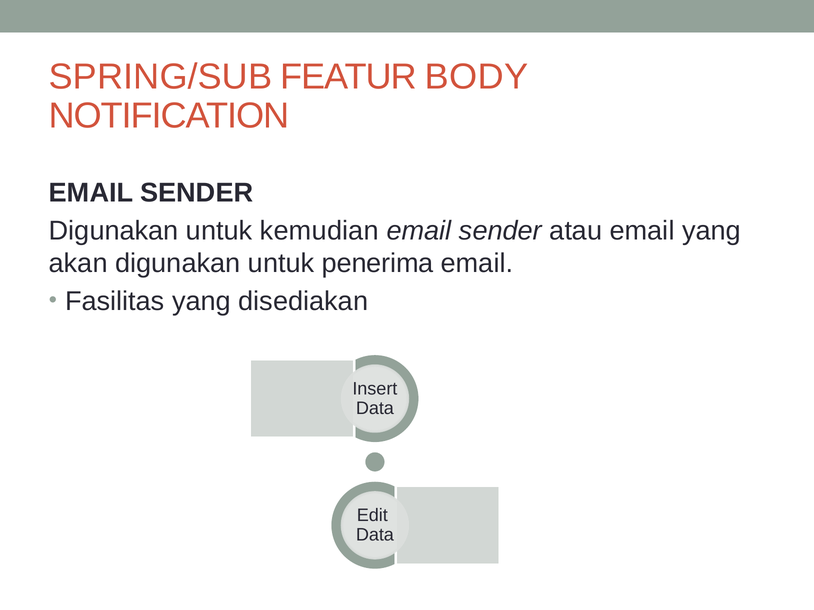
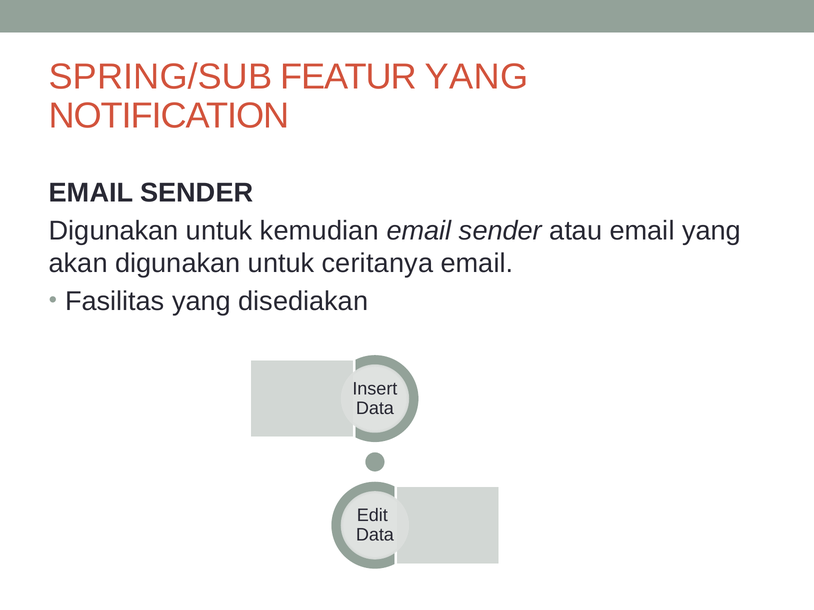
FEATUR BODY: BODY -> YANG (477, 77)
penerima: penerima -> ceritanya (377, 263)
